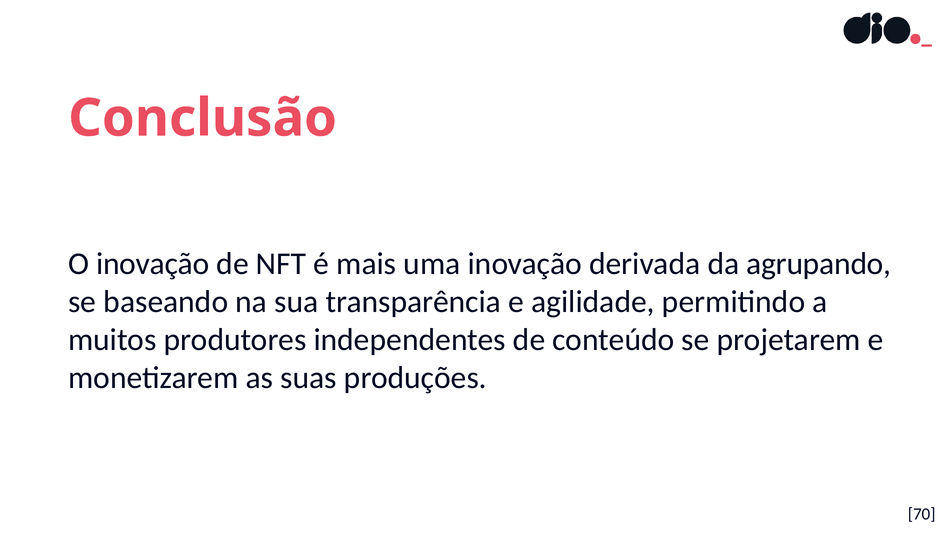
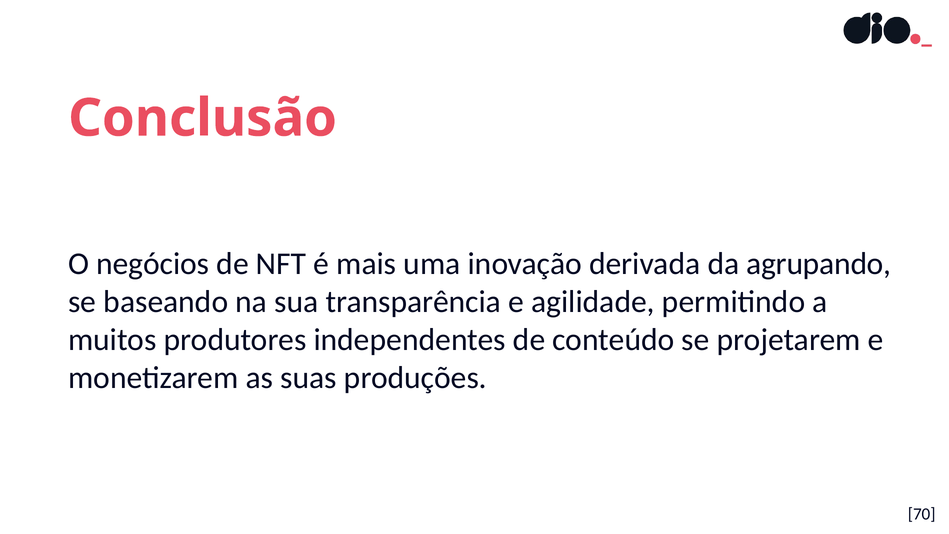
O inovação: inovação -> negócios (153, 264)
